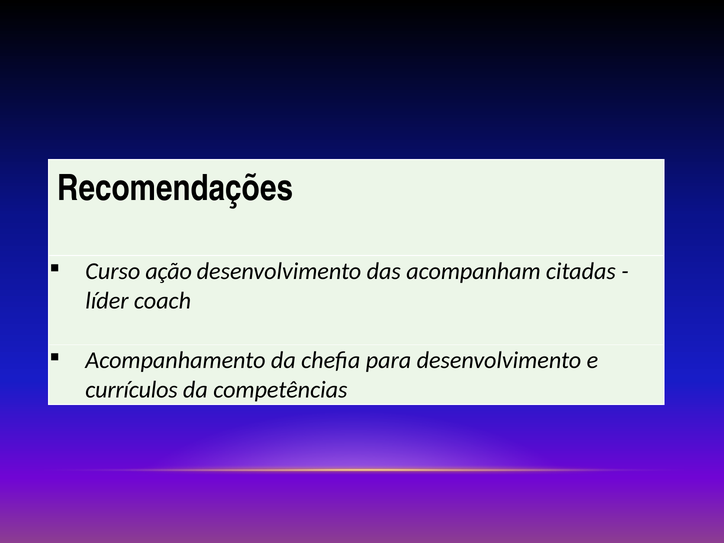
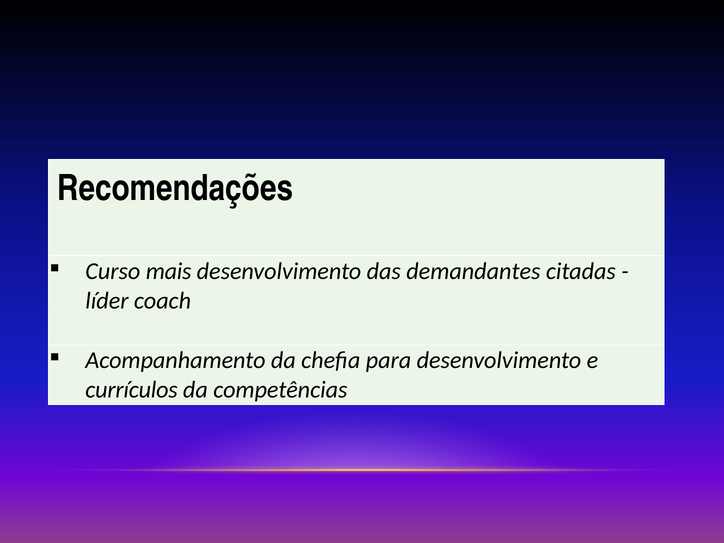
ação: ação -> mais (169, 271)
acompanham: acompanham -> demandantes (473, 271)
